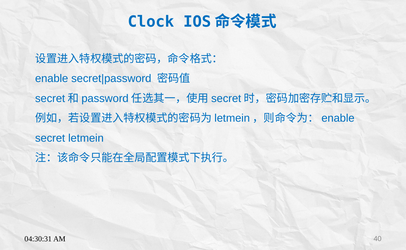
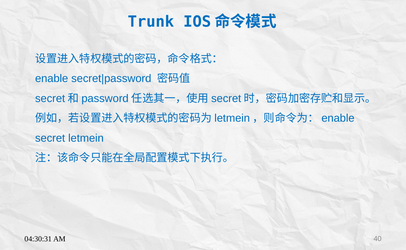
Clock: Clock -> Trunk (151, 22)
